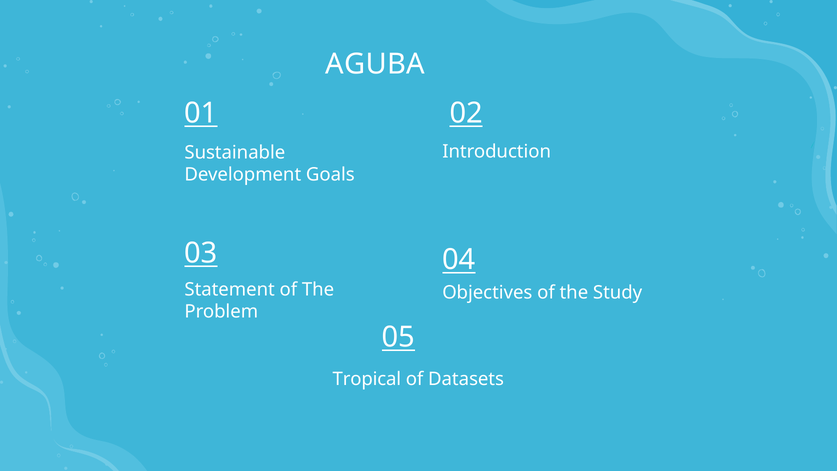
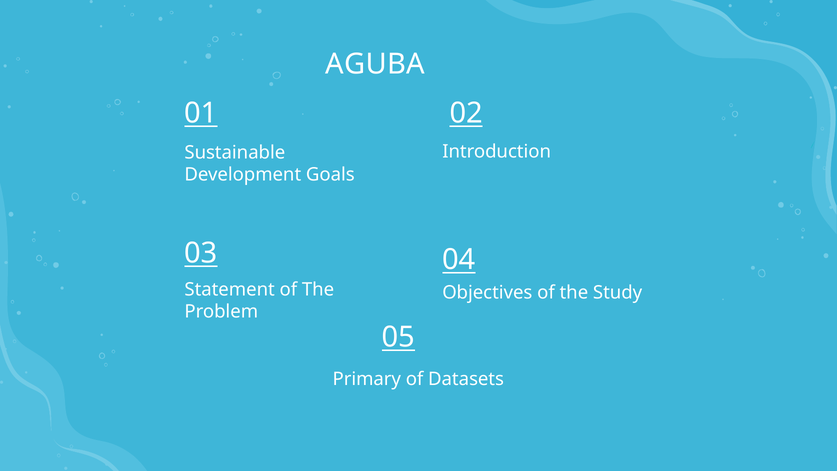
Tropical: Tropical -> Primary (367, 379)
